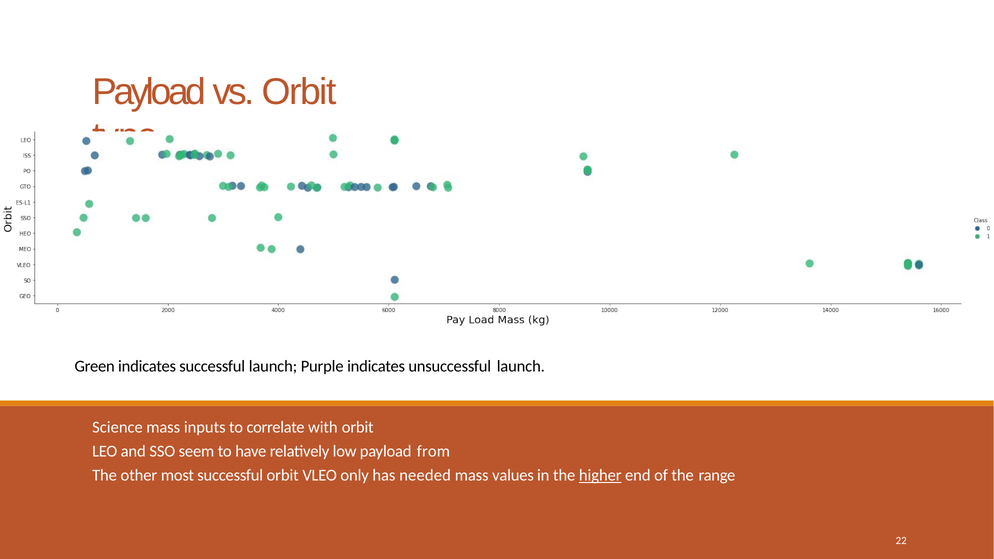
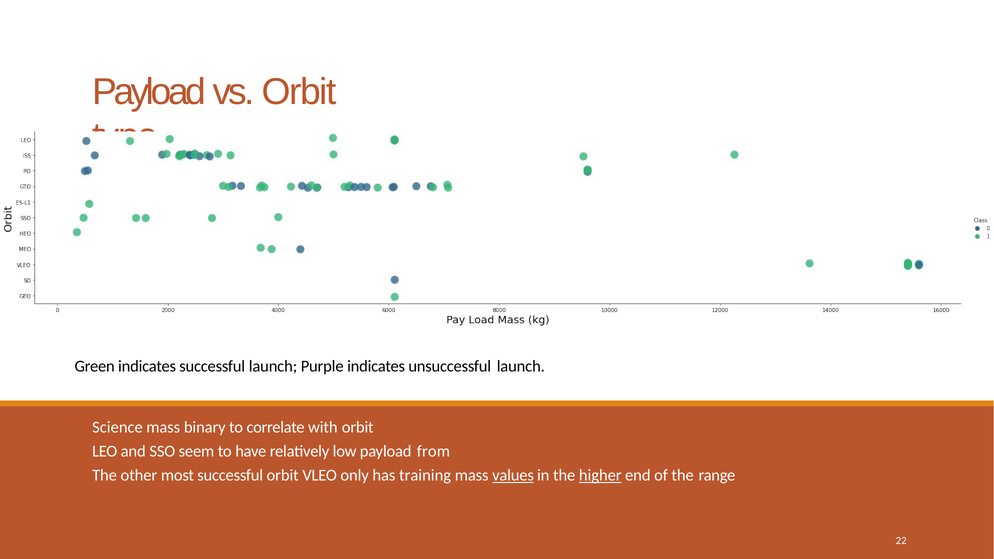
inputs: inputs -> binary (205, 427)
needed: needed -> training (425, 476)
values underline: none -> present (513, 476)
